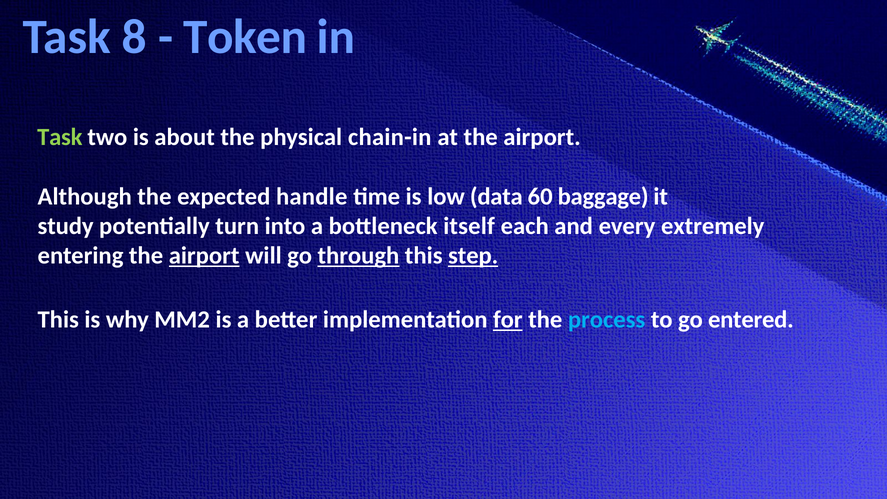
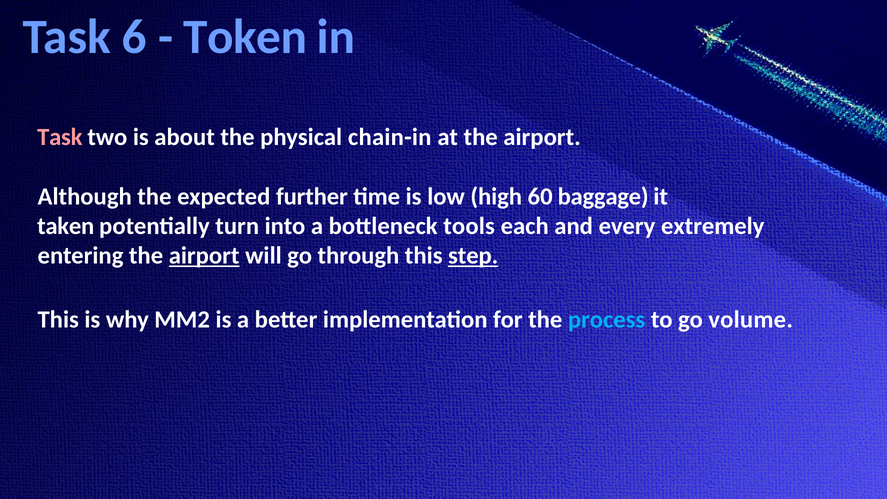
8: 8 -> 6 (134, 37)
Task colour: light green -> pink (60, 137)
handle: handle -> further (312, 196)
data: data -> high (496, 196)
study: study -> taken (66, 226)
itself: itself -> tools (469, 226)
through underline: present -> none (358, 256)
for underline: present -> none (508, 320)
entered: entered -> volume (751, 320)
